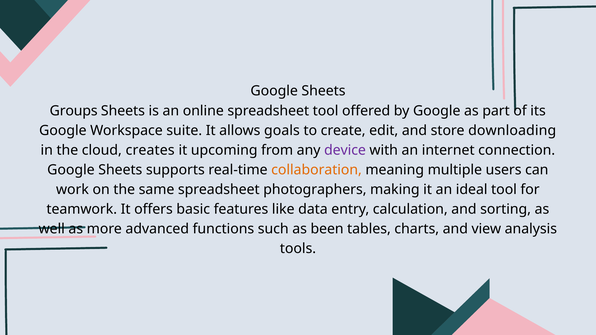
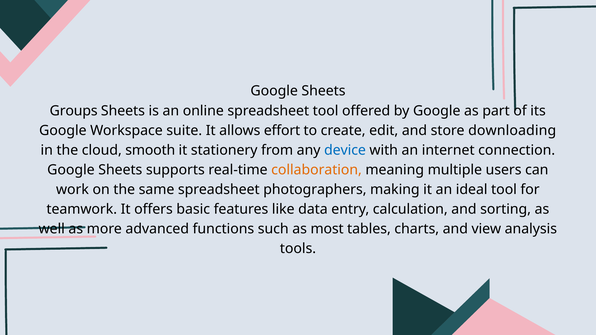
goals: goals -> effort (282, 130)
creates: creates -> smooth (150, 150)
upcoming: upcoming -> stationery (224, 150)
device colour: purple -> blue (345, 150)
been: been -> most (327, 229)
